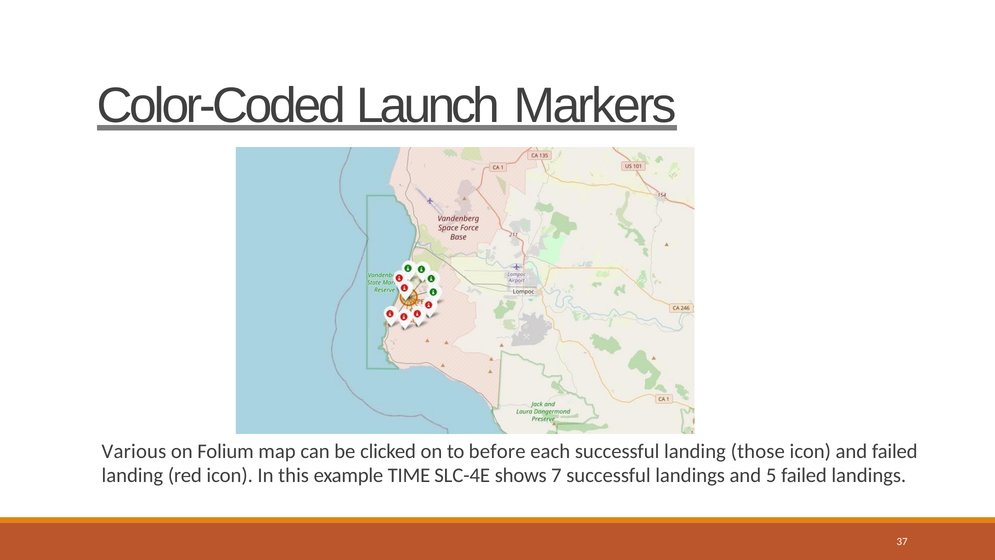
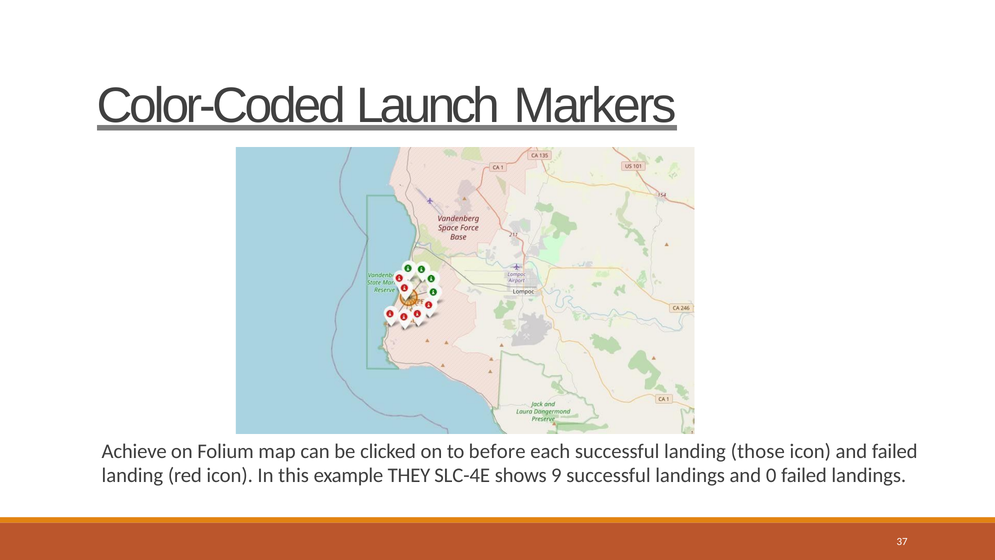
Various: Various -> Achieve (134, 451)
TIME: TIME -> THEY (409, 475)
7: 7 -> 9 (556, 475)
5: 5 -> 0 (771, 475)
